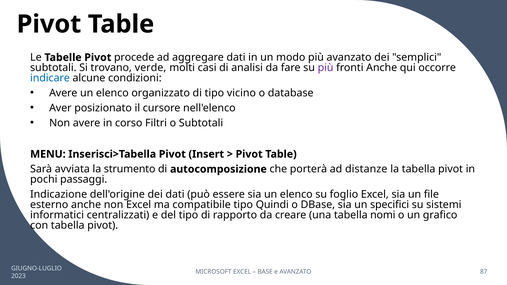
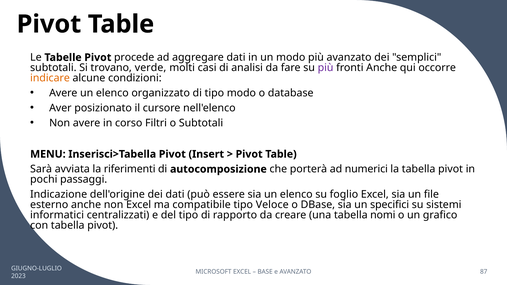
indicare colour: blue -> orange (50, 78)
tipo vicino: vicino -> modo (241, 93)
strumento: strumento -> riferimenti (130, 169)
distanze: distanze -> numerici (366, 169)
Quindi: Quindi -> Veloce (272, 205)
